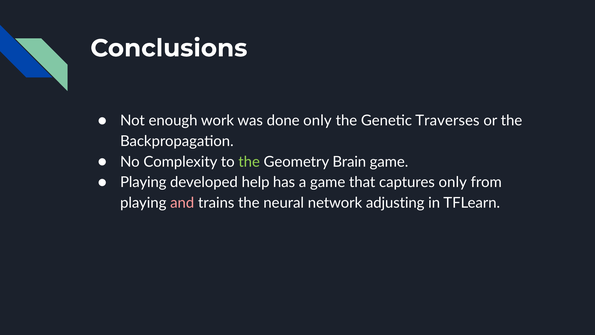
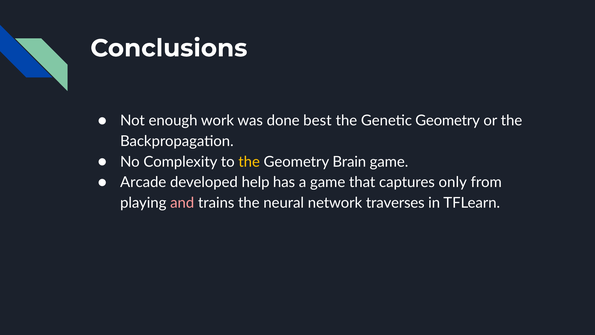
done only: only -> best (317, 121)
Genetic Traverses: Traverses -> Geometry (448, 121)
the colour: light green -> yellow (249, 162)
Playing: Playing -> Arcade (143, 182)
adjusting: adjusting -> traverses (395, 203)
